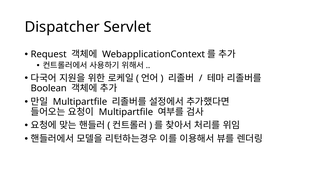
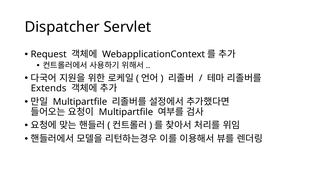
Boolean: Boolean -> Extends (49, 89)
